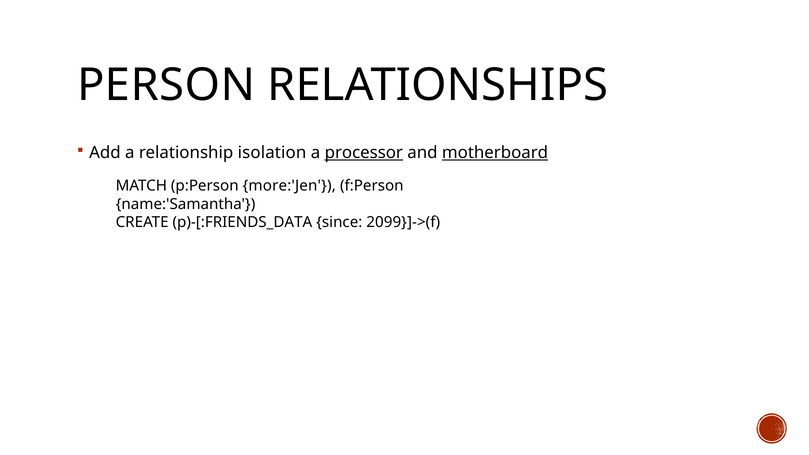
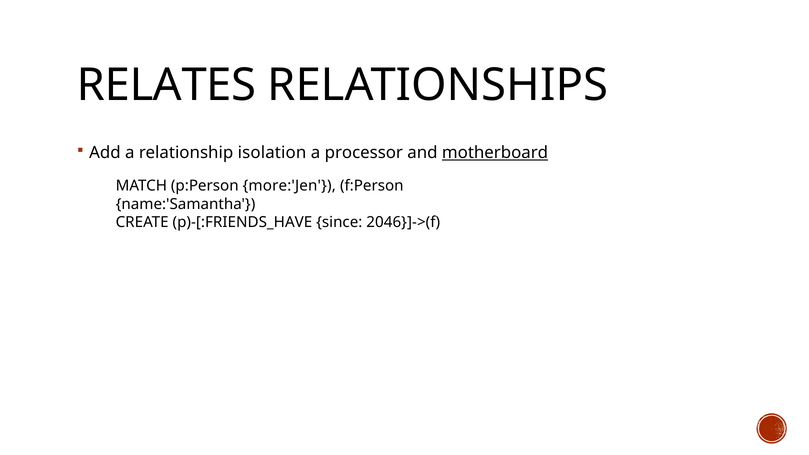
PERSON: PERSON -> RELATES (167, 85)
processor underline: present -> none (364, 153)
p)-[:FRIENDS_DATA: p)-[:FRIENDS_DATA -> p)-[:FRIENDS_HAVE (242, 222)
2099}]->(f: 2099}]->(f -> 2046}]->(f (403, 222)
